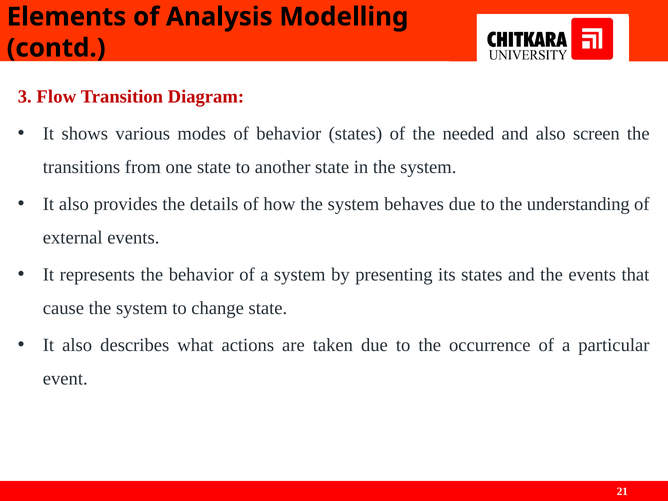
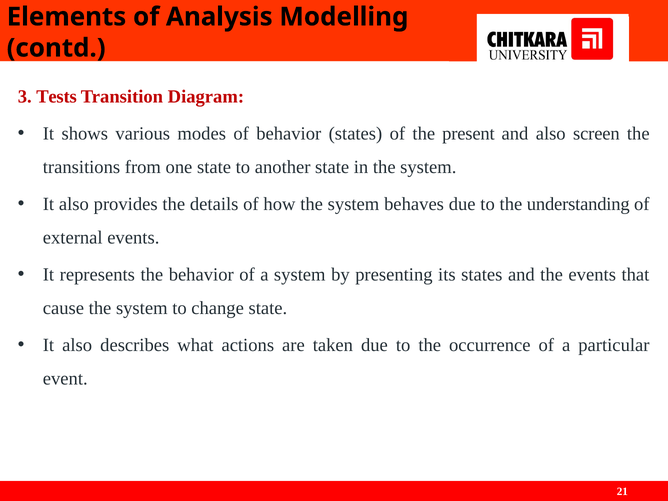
Flow: Flow -> Tests (57, 97)
needed: needed -> present (468, 134)
